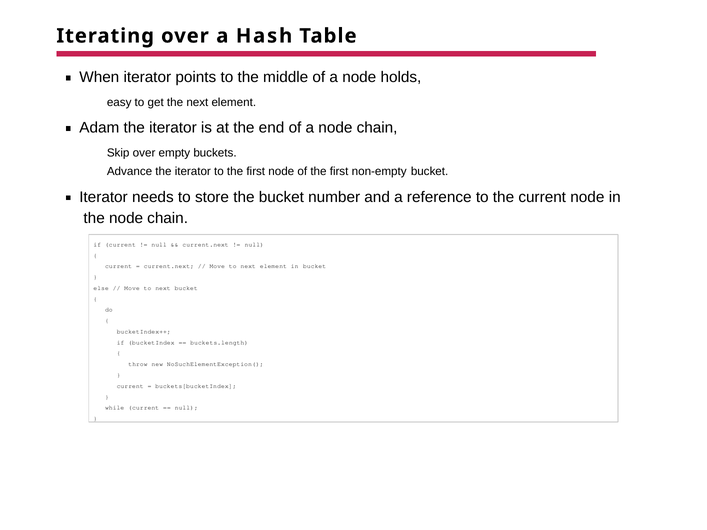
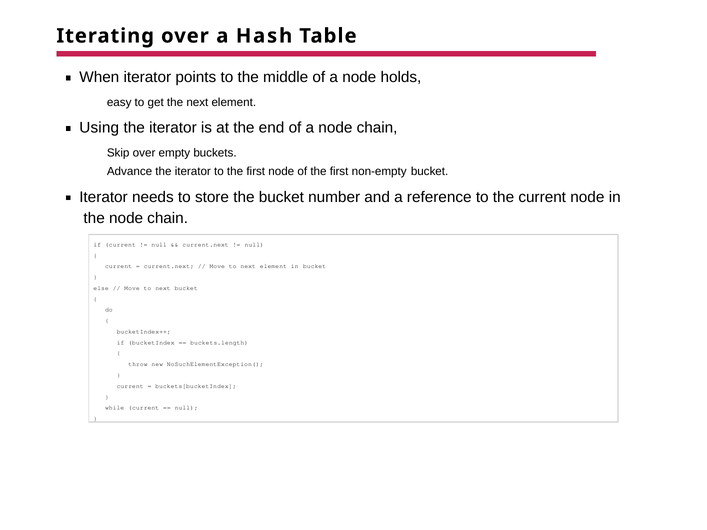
Adam: Adam -> Using (99, 128)
